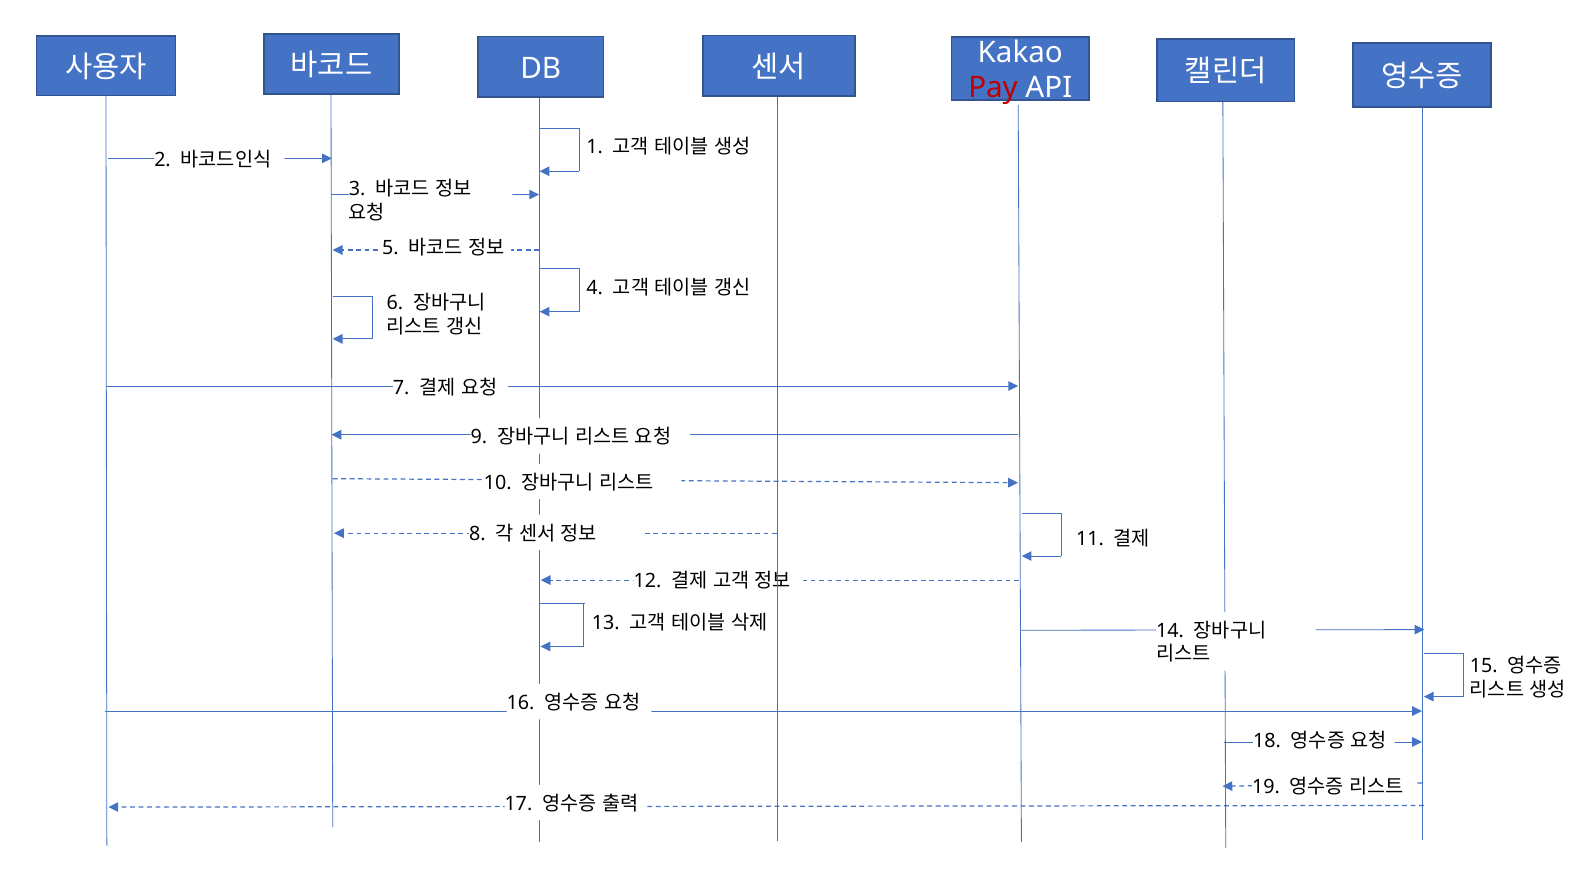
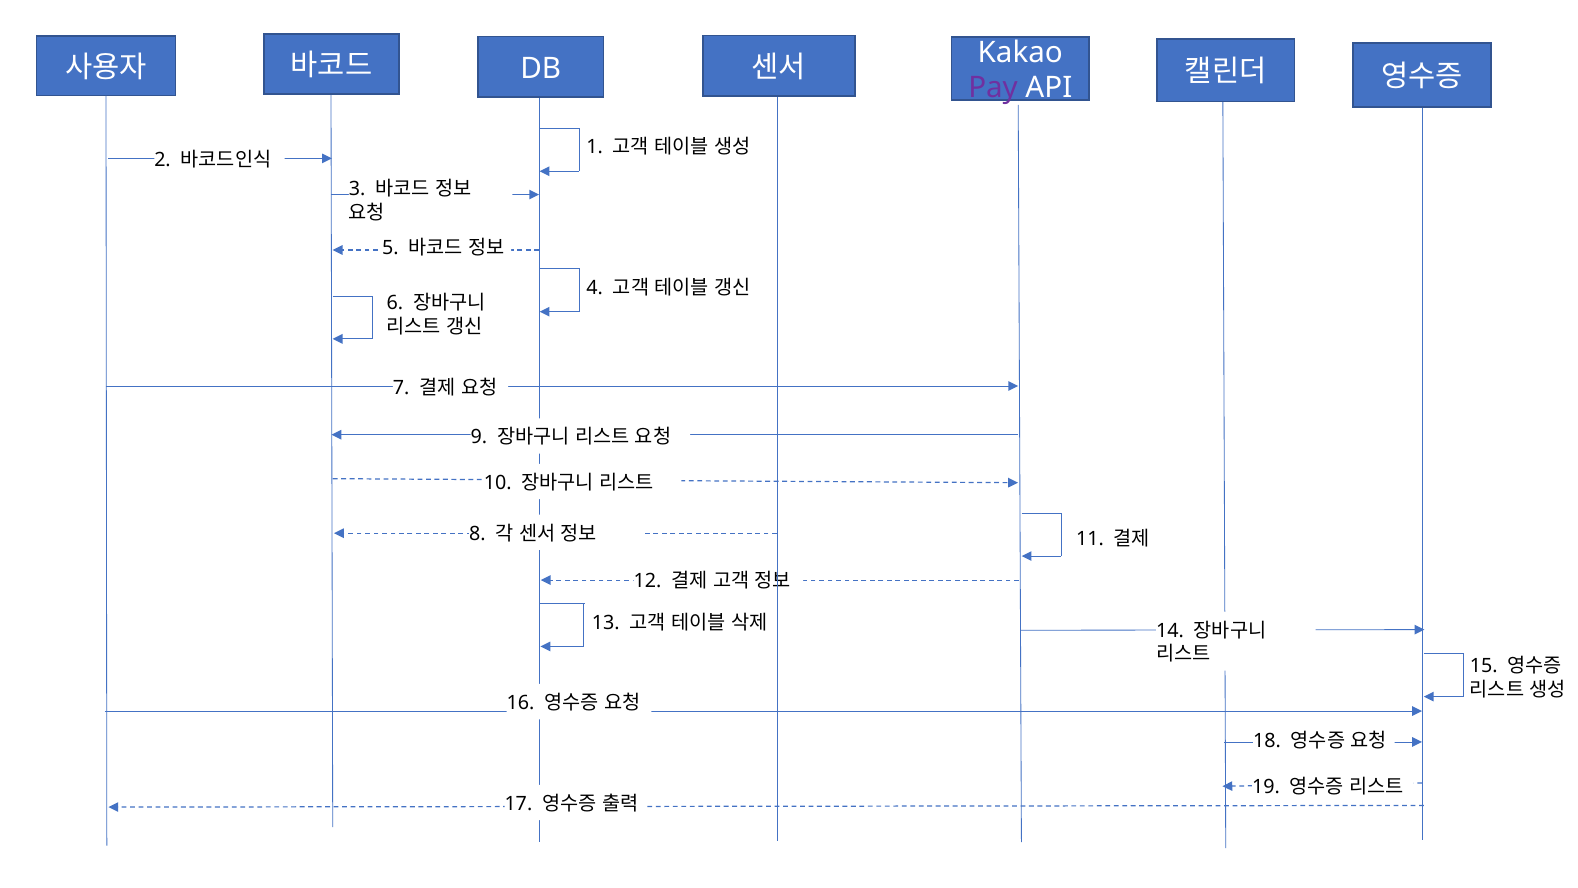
Pay colour: red -> purple (993, 88)
